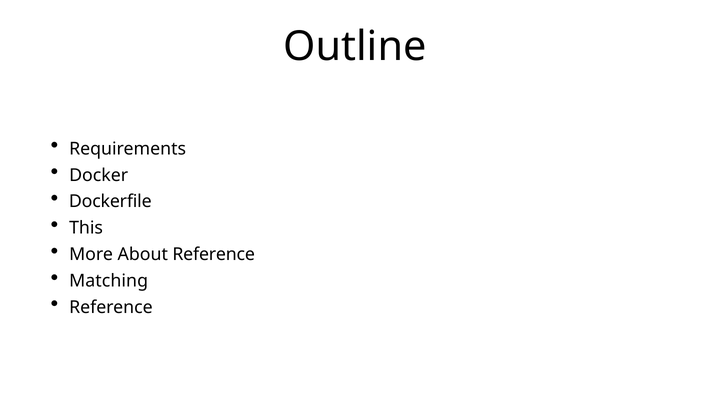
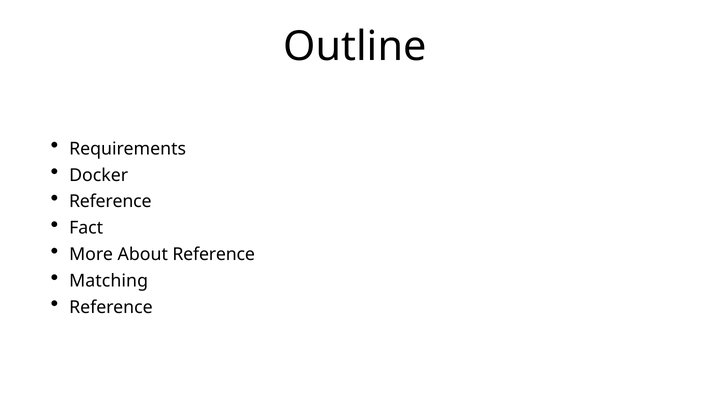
Dockerfile: Dockerfile -> Reference (110, 202)
This: This -> Fact (86, 228)
